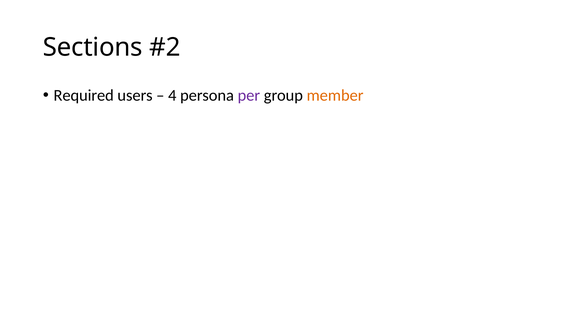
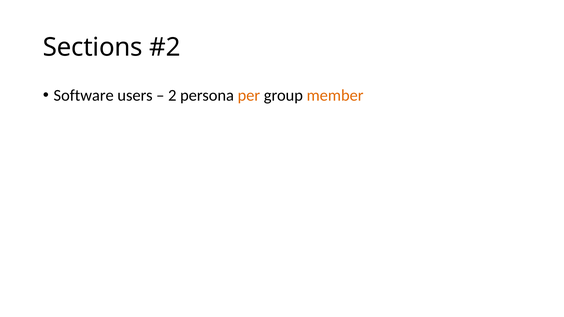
Required: Required -> Software (84, 95)
4: 4 -> 2 (172, 95)
per colour: purple -> orange (249, 95)
